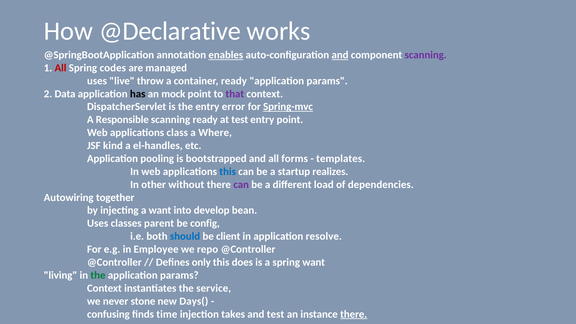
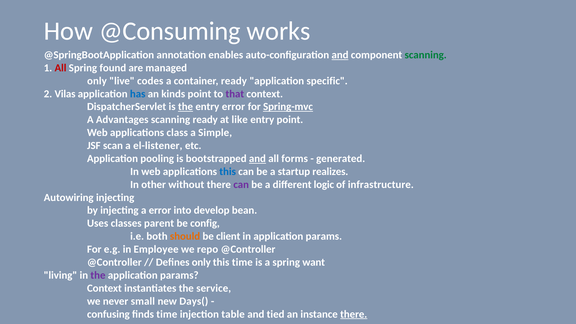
@Declarative: @Declarative -> @Consuming (170, 31)
enables underline: present -> none (226, 55)
scanning colour: purple -> green (426, 55)
codes: codes -> found (113, 68)
uses: uses -> only (97, 81)
throw: throw -> codes (150, 81)
params: params -> specific (327, 81)
Data: Data -> Vilas (65, 94)
has colour: black -> blue (138, 94)
mock: mock -> kinds (173, 94)
the underline: none -> present (186, 107)
Responsible: Responsible -> Advantages (122, 120)
at test: test -> like (240, 120)
Where: Where -> Simple (215, 133)
kind: kind -> scan (113, 146)
el-handles: el-handles -> el-listener (158, 146)
and underline: none -> present (257, 159)
templates: templates -> generated (341, 159)
load: load -> logic (324, 185)
dependencies: dependencies -> infrastructure (381, 185)
Autowiring together: together -> injecting (115, 197)
a want: want -> error (160, 210)
should colour: blue -> orange (185, 236)
in application resolve: resolve -> params (324, 236)
this does: does -> time (242, 262)
the colour: green -> purple (98, 275)
stone: stone -> small (143, 301)
takes: takes -> table (233, 314)
and test: test -> tied (276, 314)
